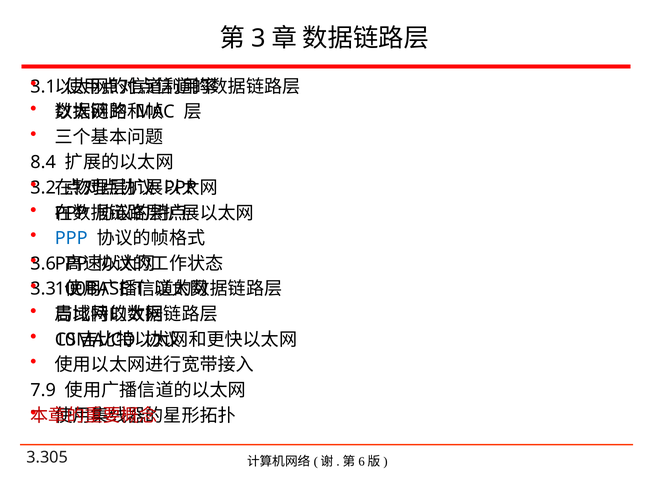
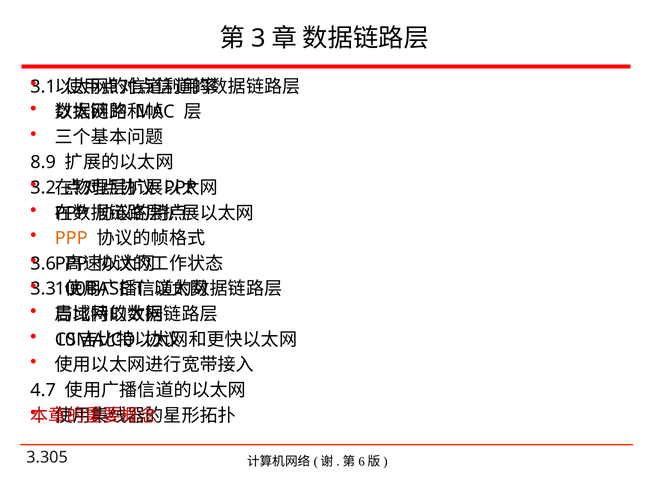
8.4: 8.4 -> 8.9 (43, 163)
PPP colour: blue -> orange (71, 239)
7.9: 7.9 -> 4.7 (43, 390)
